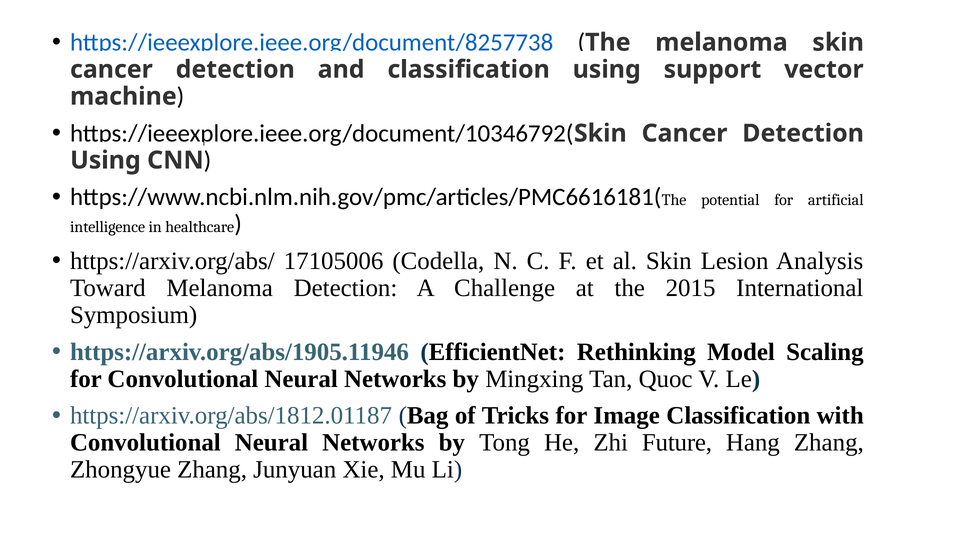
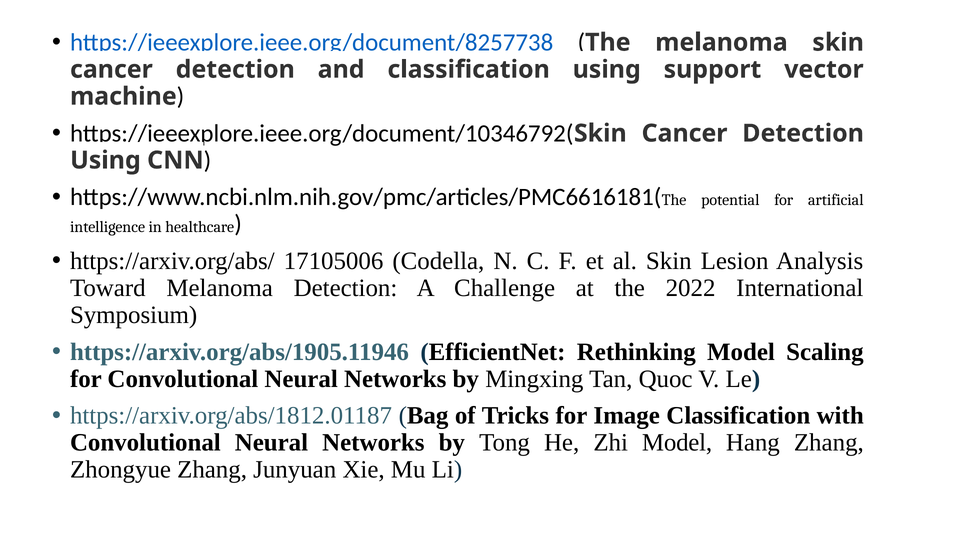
2015: 2015 -> 2022 (691, 288)
Zhi Future: Future -> Model (677, 443)
